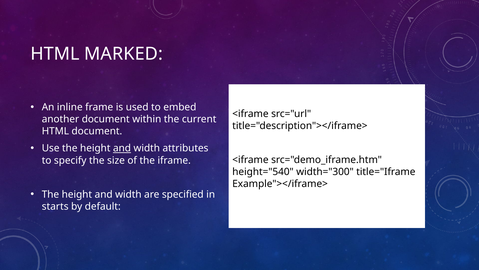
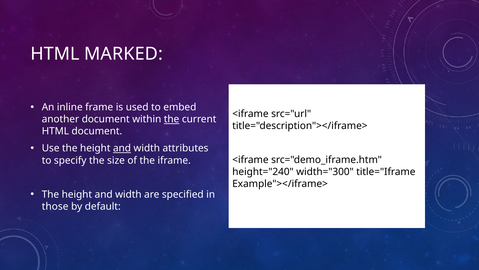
the underline: none -> present (172, 119)
height="540: height="540 -> height="240 (263, 172)
starts: starts -> those (55, 206)
